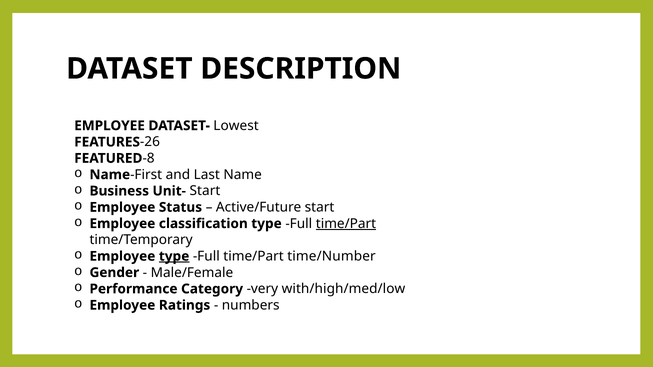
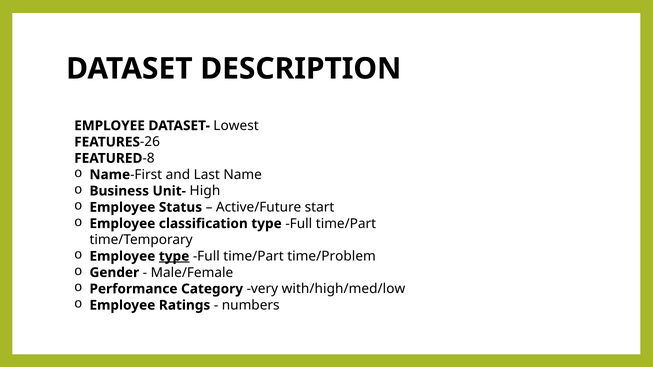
Unit- Start: Start -> High (205, 191)
time/Part underline: present -> none (346, 224)
time/Number: time/Number -> time/Problem (332, 256)
